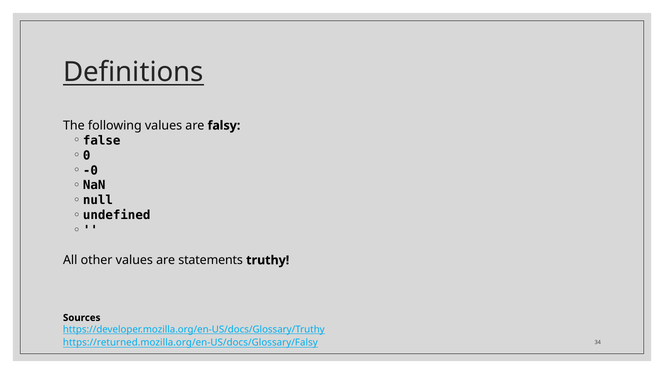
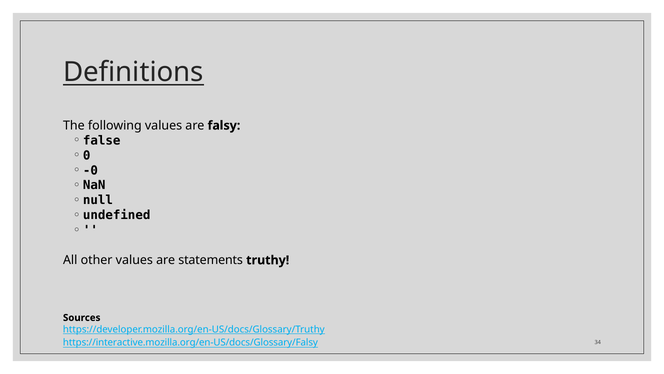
https://returned.mozilla.org/en-US/docs/Glossary/Falsy: https://returned.mozilla.org/en-US/docs/Glossary/Falsy -> https://interactive.mozilla.org/en-US/docs/Glossary/Falsy (190, 342)
